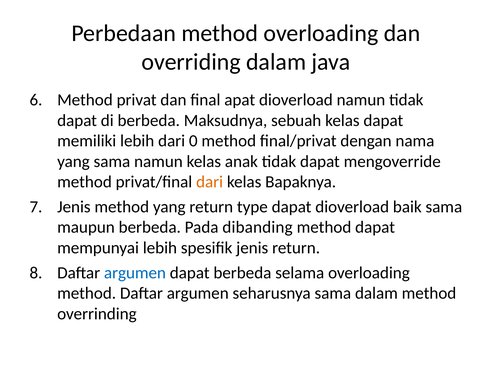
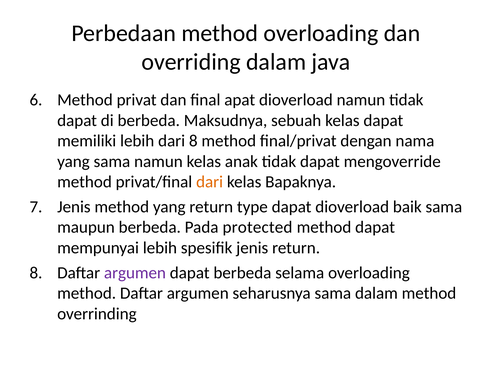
dari 0: 0 -> 8 (193, 141)
dibanding: dibanding -> protected (258, 227)
argumen colour: blue -> purple (135, 273)
